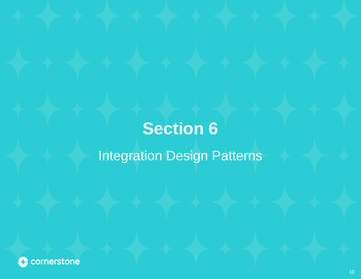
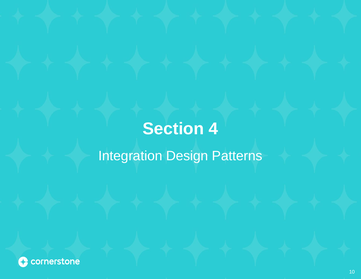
6: 6 -> 4 (213, 129)
